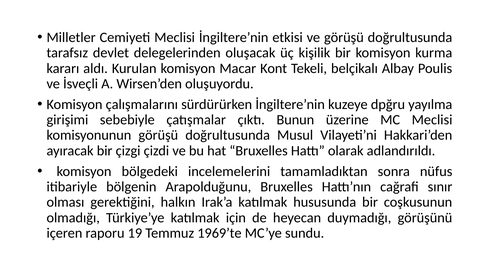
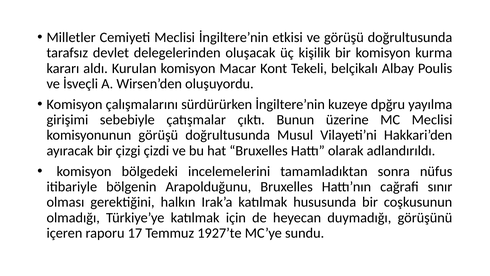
19: 19 -> 17 (135, 233)
1969’te: 1969’te -> 1927’te (219, 233)
